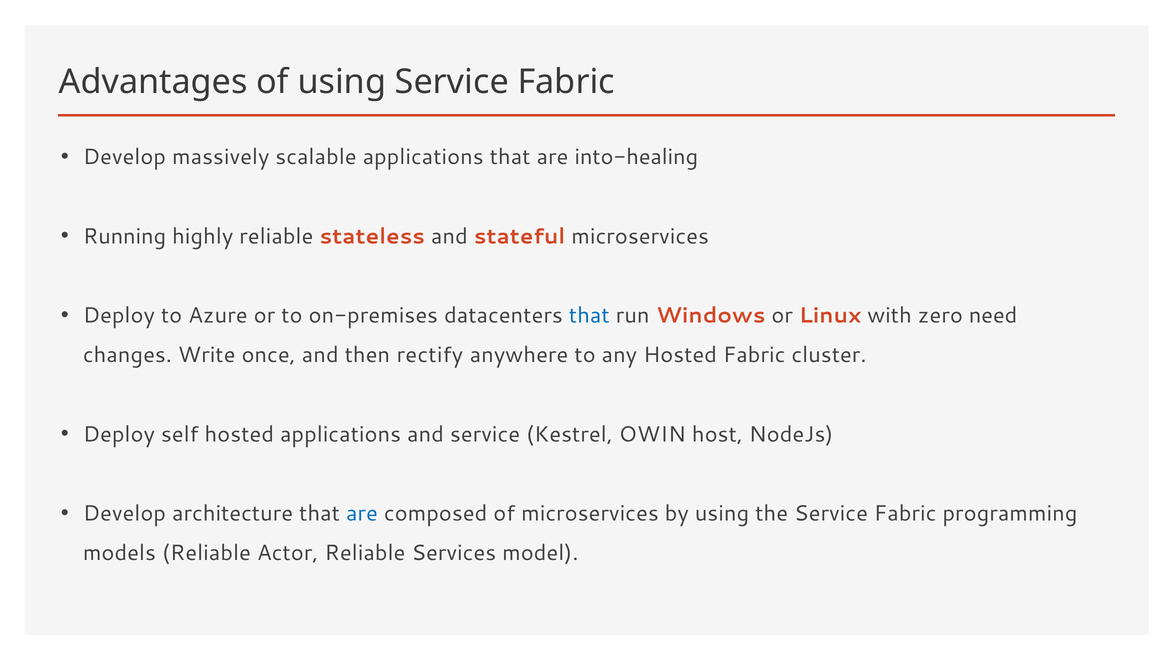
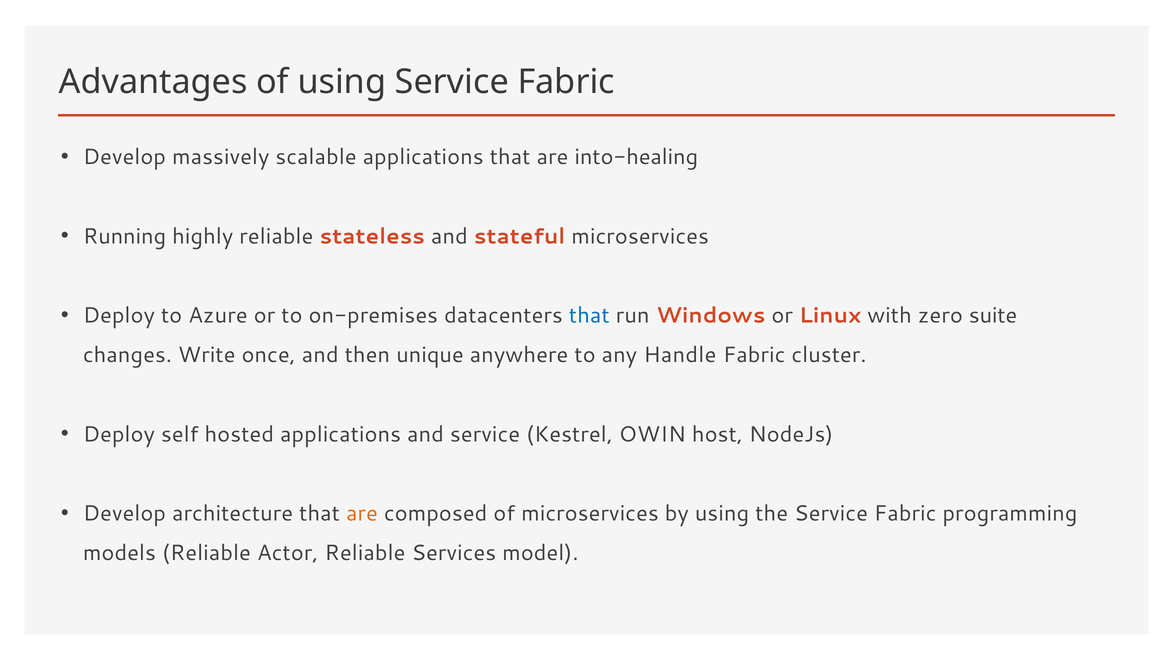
need: need -> suite (993, 315)
rectify: rectify -> unique (430, 355)
any Hosted: Hosted -> Handle (680, 355)
are colour: blue -> orange (362, 513)
